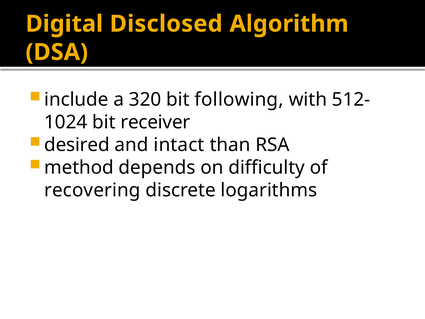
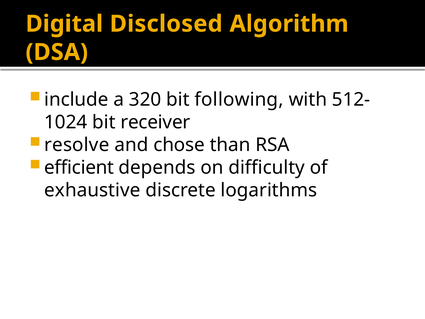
desired: desired -> resolve (77, 145)
intact: intact -> chose (179, 145)
method: method -> efficient (79, 167)
recovering: recovering -> exhaustive (92, 190)
